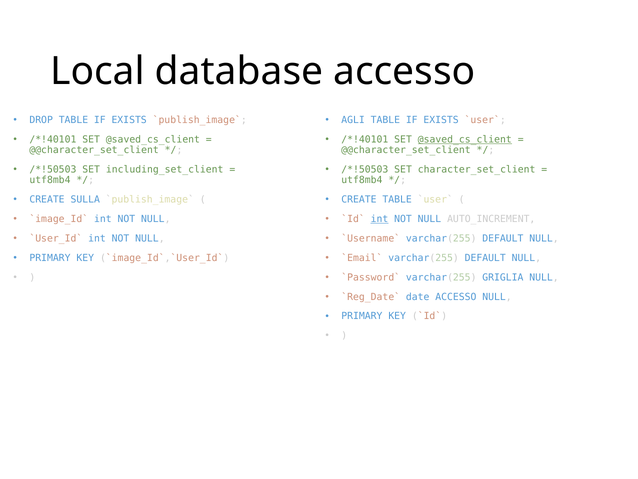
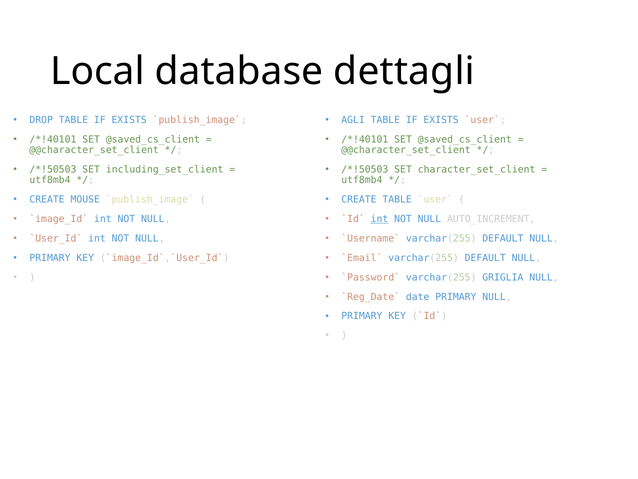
database accesso: accesso -> dettagli (404, 71)
@saved_cs_client underline: present -> none (465, 139)
SULLA: SULLA -> MOUSE (85, 199)
date ACCESSO: ACCESSO -> PRIMARY (456, 296)
